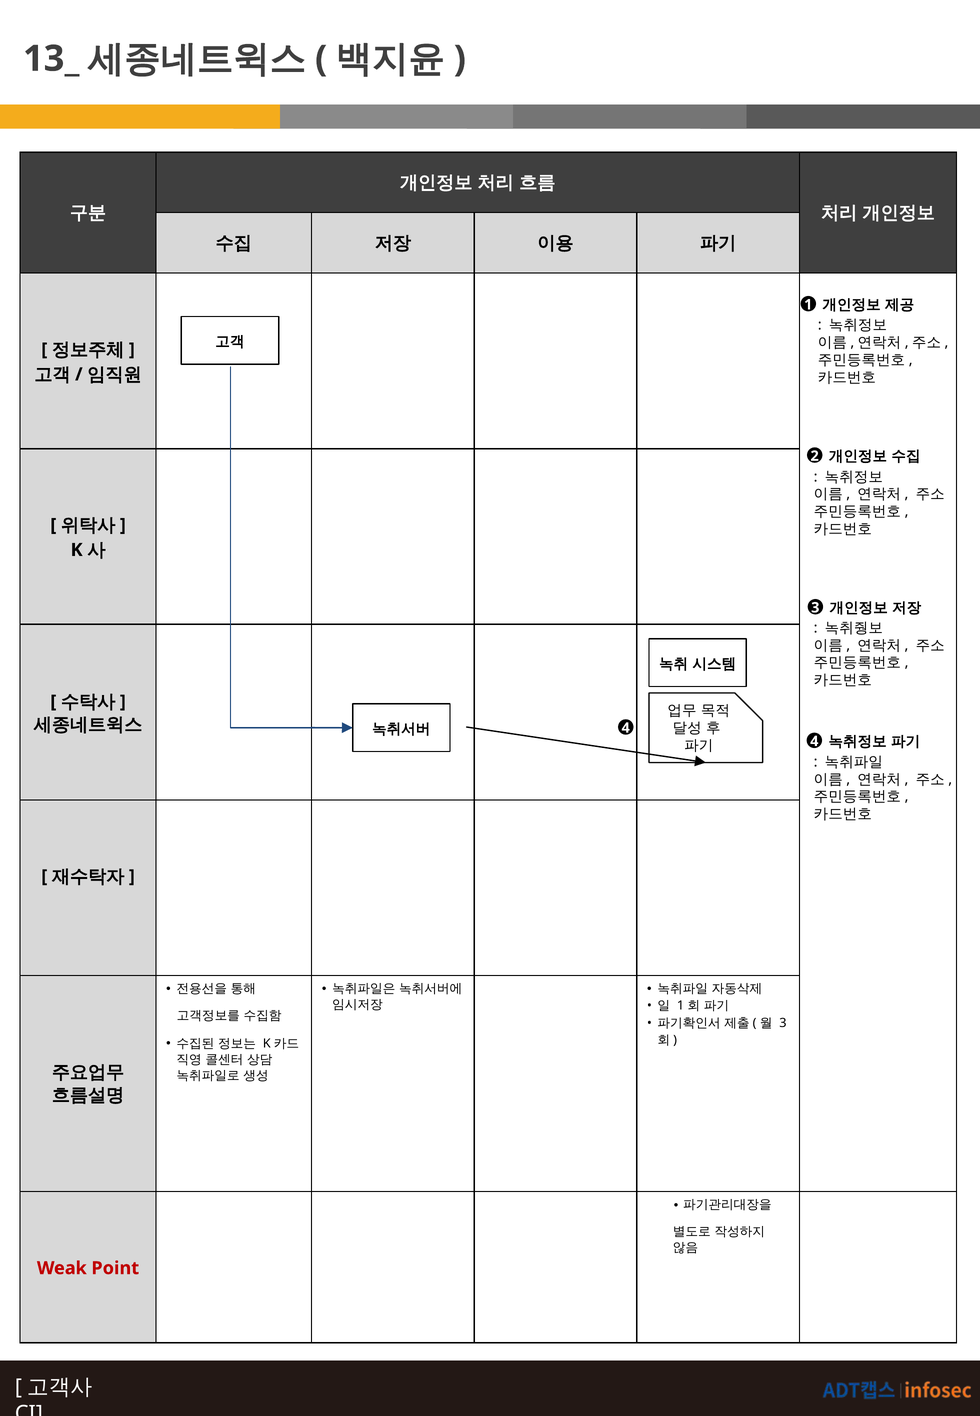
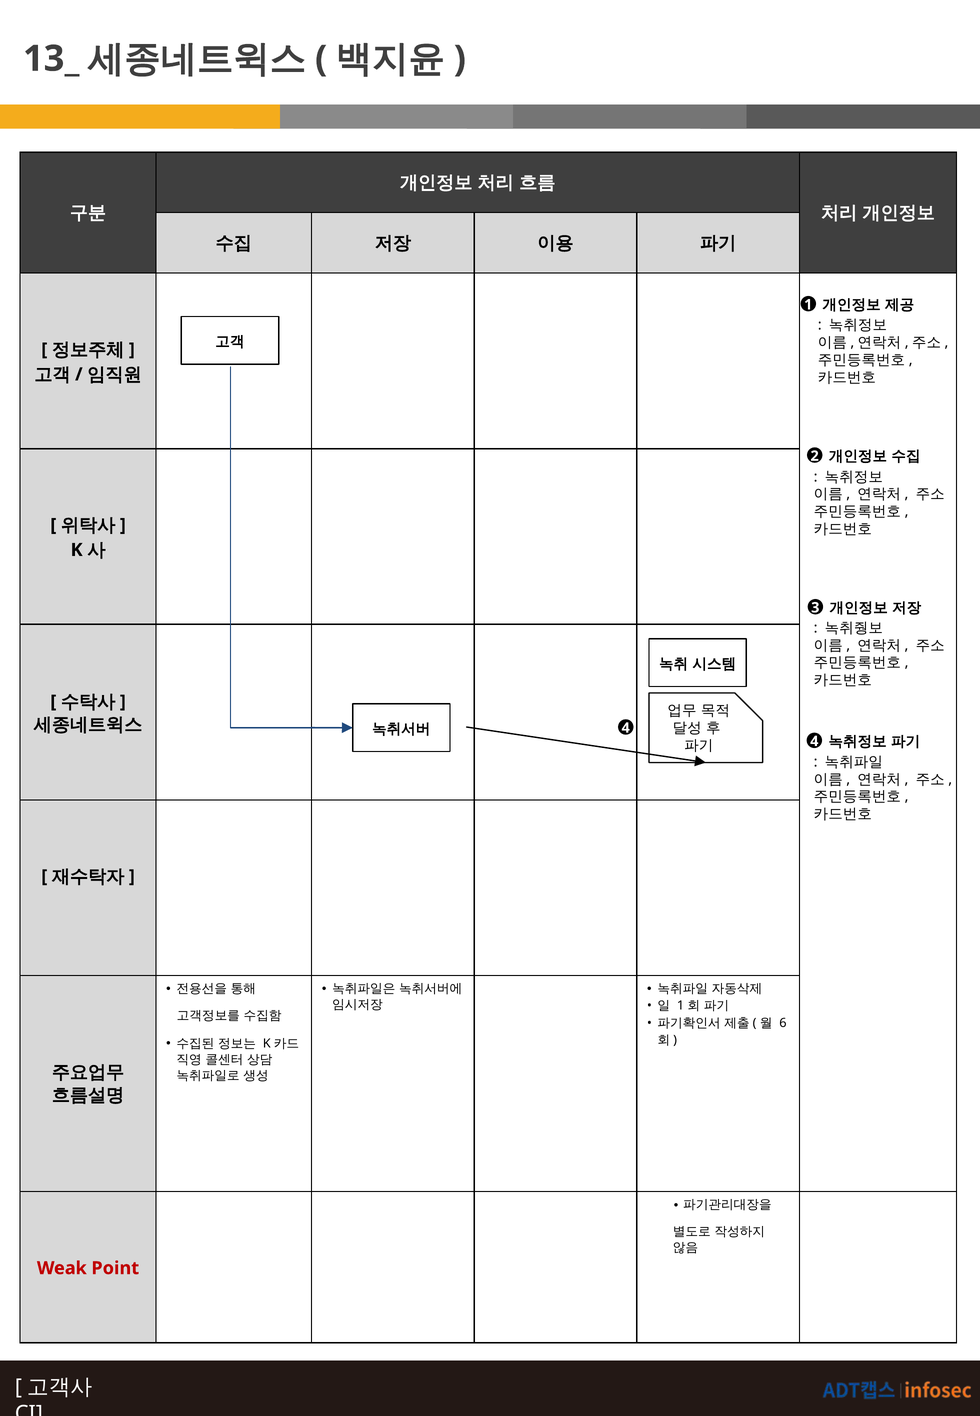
3: 3 -> 6 (783, 1023)
